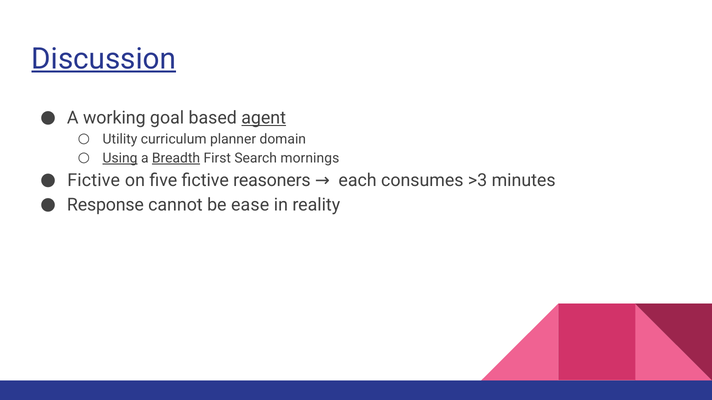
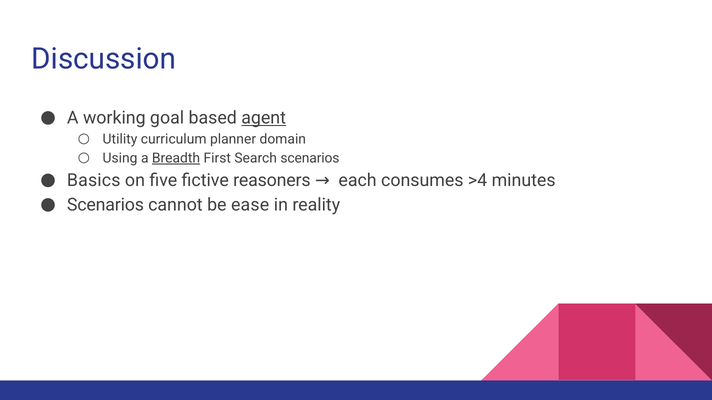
Discussion underline: present -> none (104, 59)
Using underline: present -> none (120, 158)
Search mornings: mornings -> scenarios (310, 158)
Fictive: Fictive -> Basics (94, 181)
>3: >3 -> >4 (478, 181)
Response: Response -> Scenarios (105, 205)
